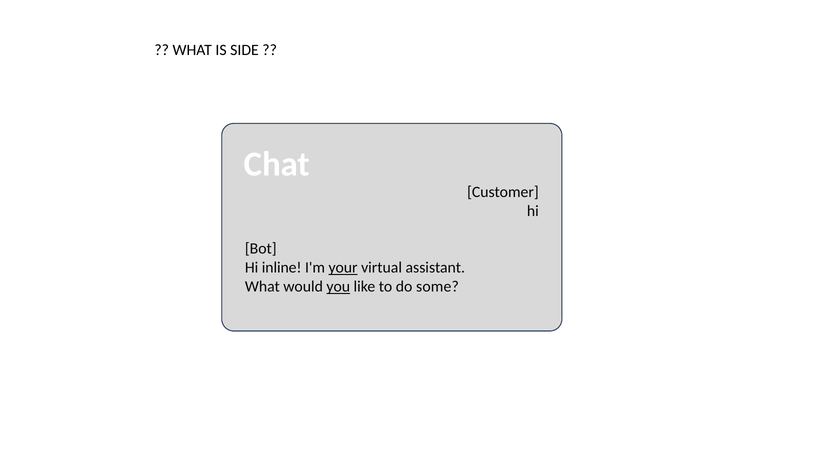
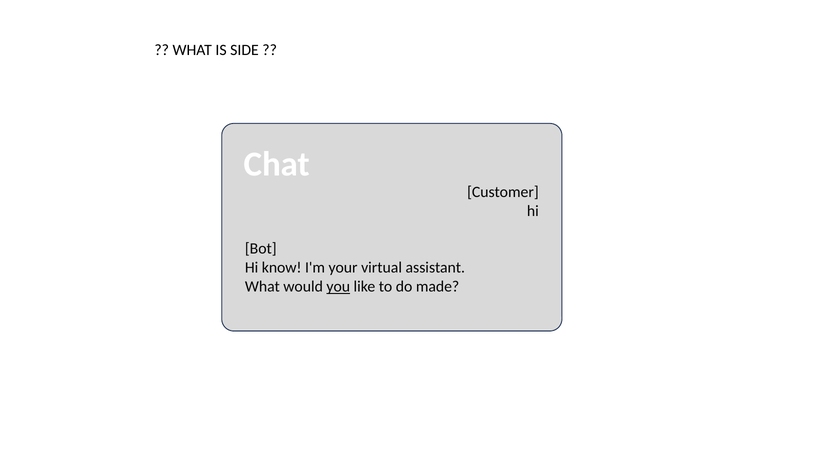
inline: inline -> know (282, 268)
your underline: present -> none (343, 268)
some: some -> made (438, 287)
